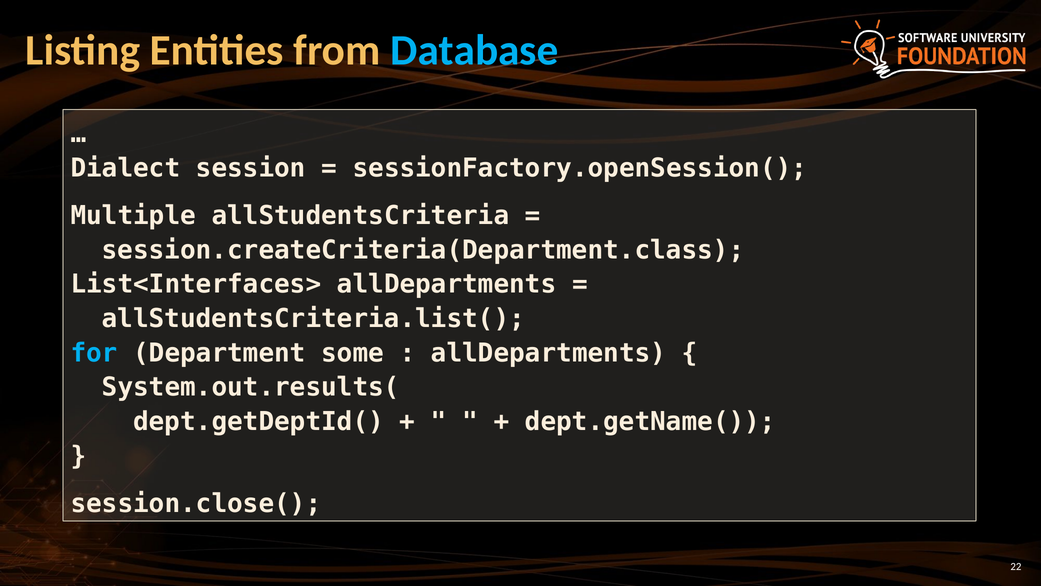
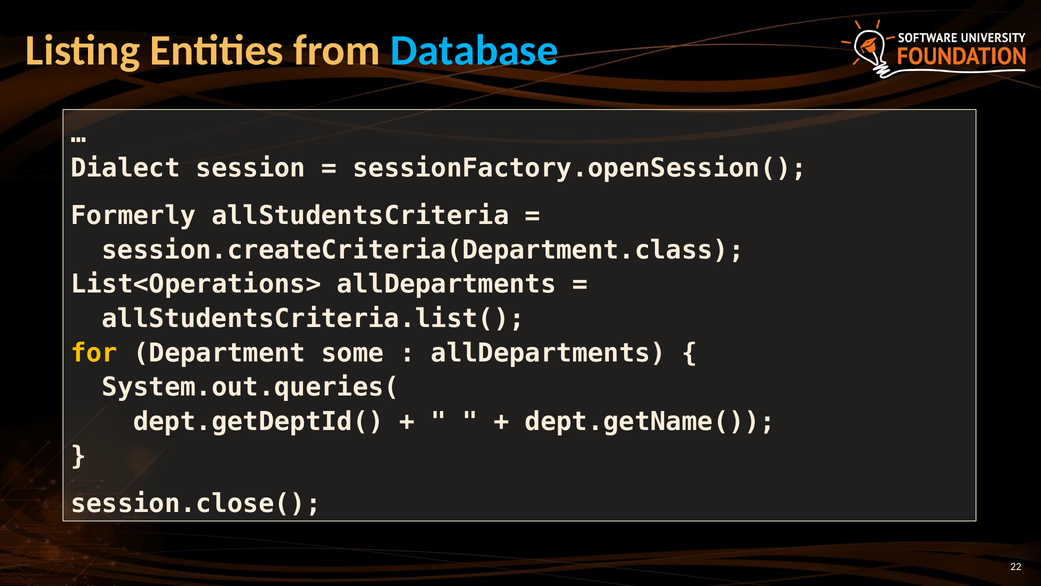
Multiple: Multiple -> Formerly (133, 215)
List<Interfaces>: List<Interfaces> -> List<Operations> (196, 284)
for colour: light blue -> yellow (94, 353)
System.out.results(: System.out.results( -> System.out.queries( (251, 387)
